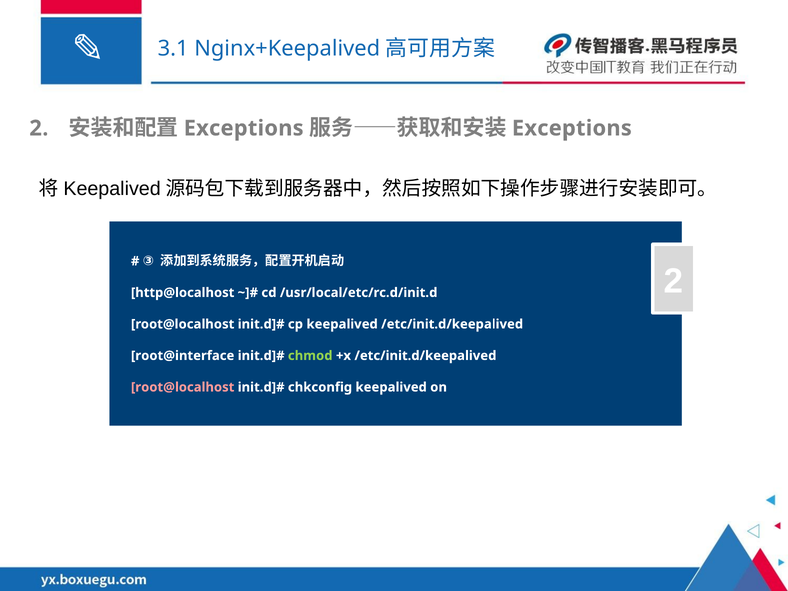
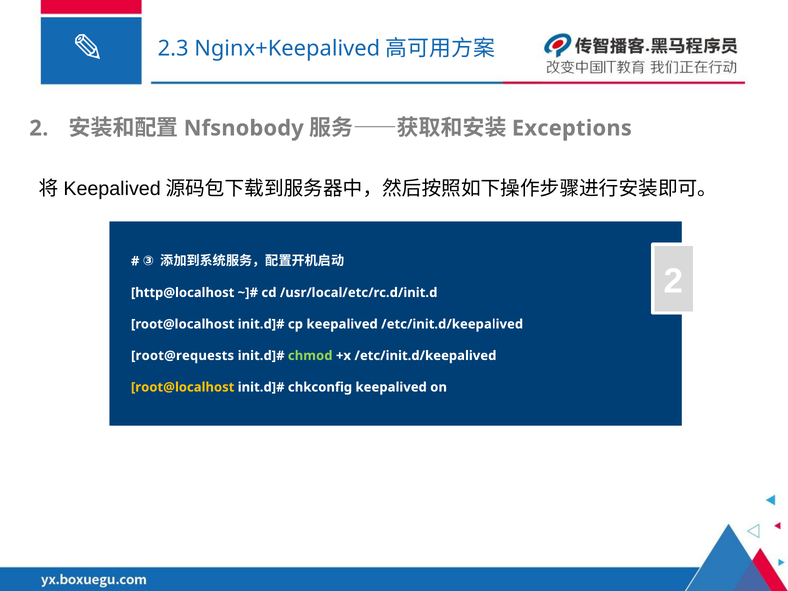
3.1: 3.1 -> 2.3 (173, 48)
Exceptions: Exceptions -> Nfsnobody (244, 128)
root@interface: root@interface -> root@requests (183, 356)
root@localhost colour: pink -> yellow (183, 387)
